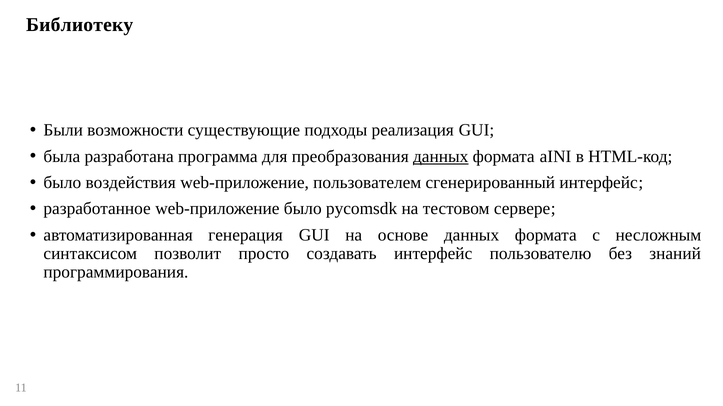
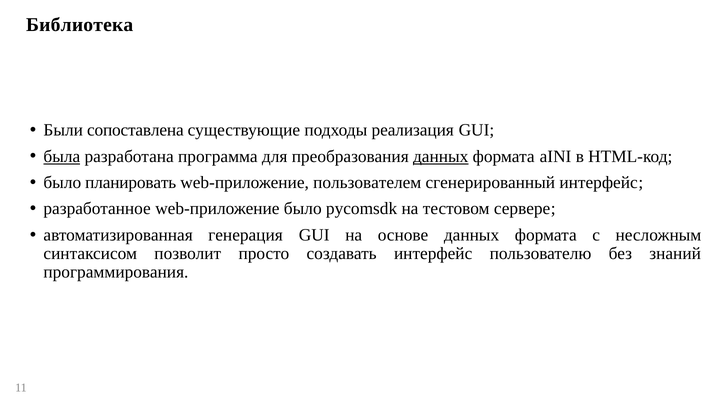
Библиотеку: Библиотеку -> Библиотека (80, 25)
возможности: возможности -> сопоставлена (135, 130)
была underline: none -> present (62, 157)
воздействия: воздействия -> планировать (131, 183)
